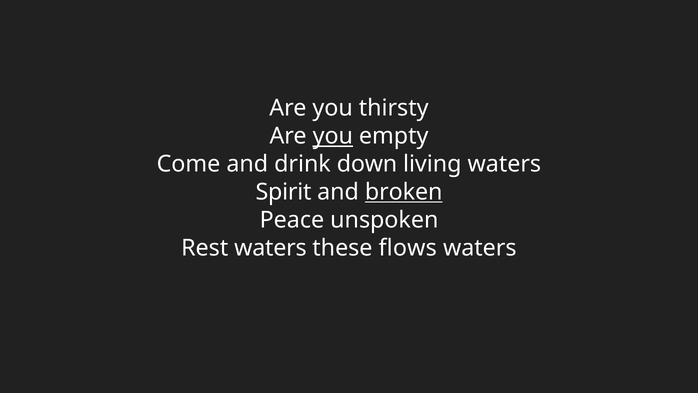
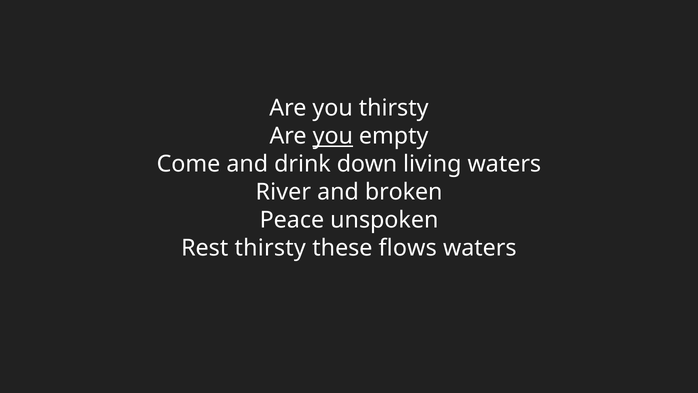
Spirit: Spirit -> River (283, 192)
broken underline: present -> none (404, 192)
Rest waters: waters -> thirsty (270, 248)
